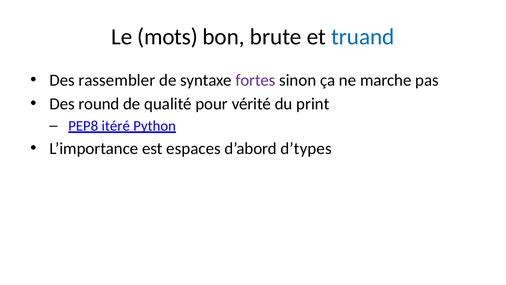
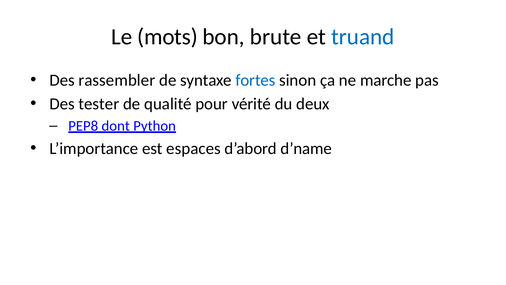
fortes colour: purple -> blue (255, 80)
round: round -> tester (99, 104)
print: print -> deux (313, 104)
itéré: itéré -> dont (116, 126)
d’types: d’types -> d’name (306, 148)
